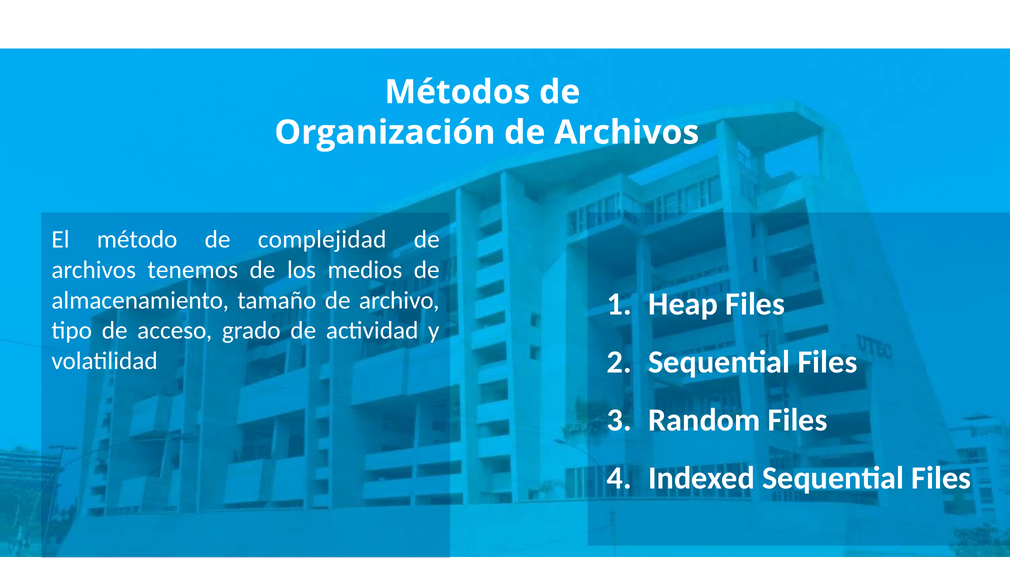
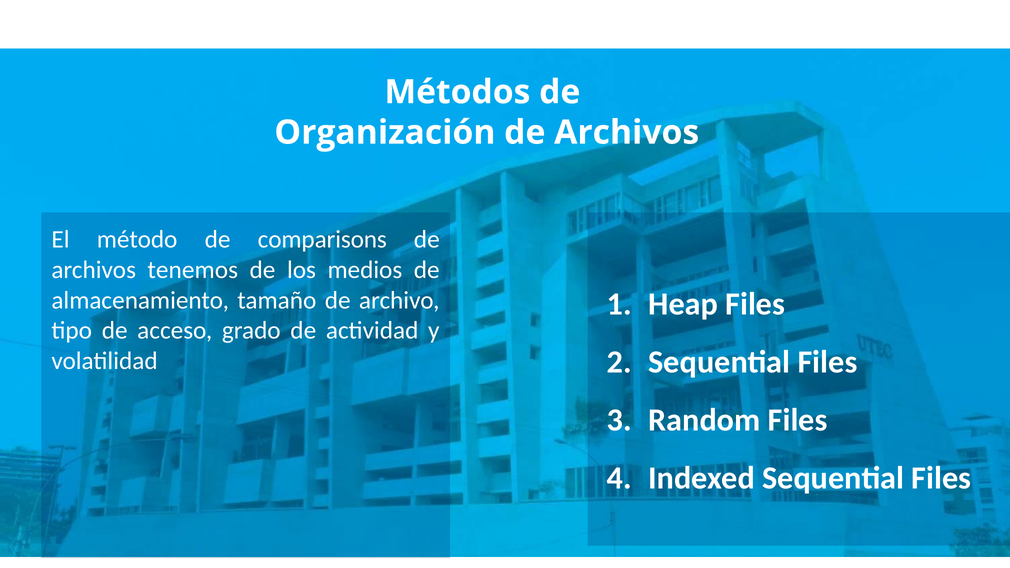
complejidad: complejidad -> comparisons (322, 240)
